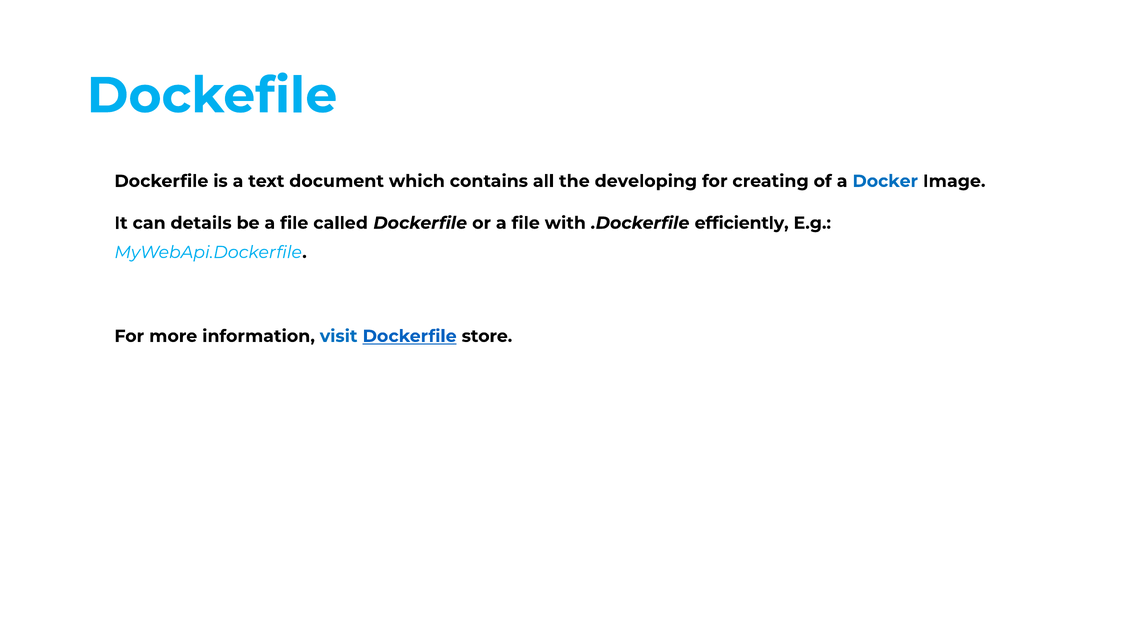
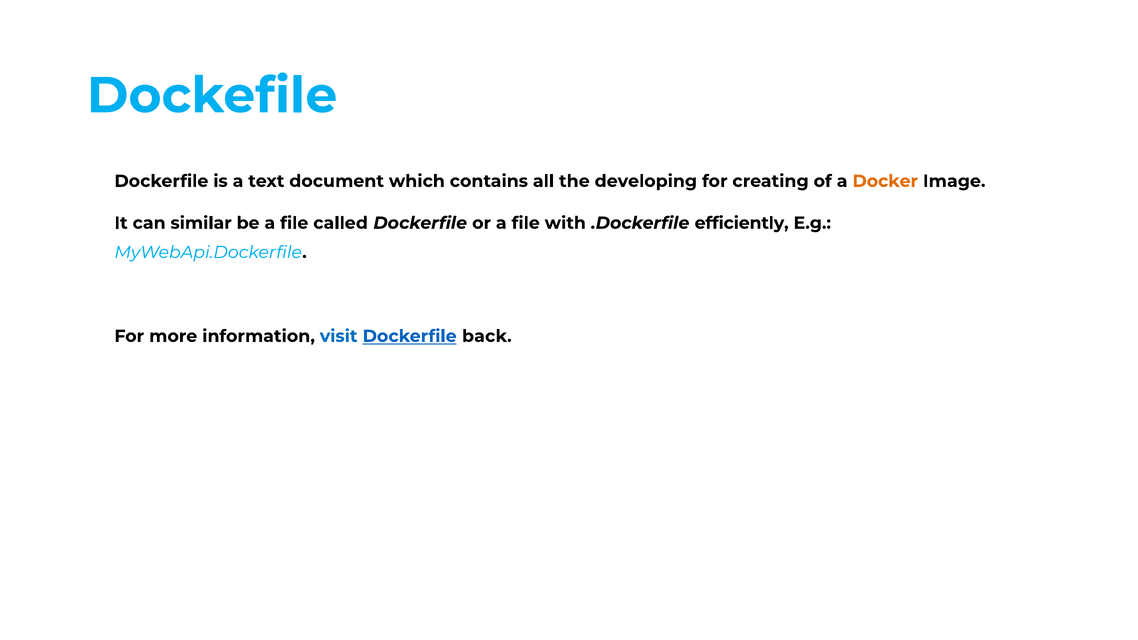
Docker colour: blue -> orange (885, 181)
details: details -> similar (201, 223)
store: store -> back (487, 336)
